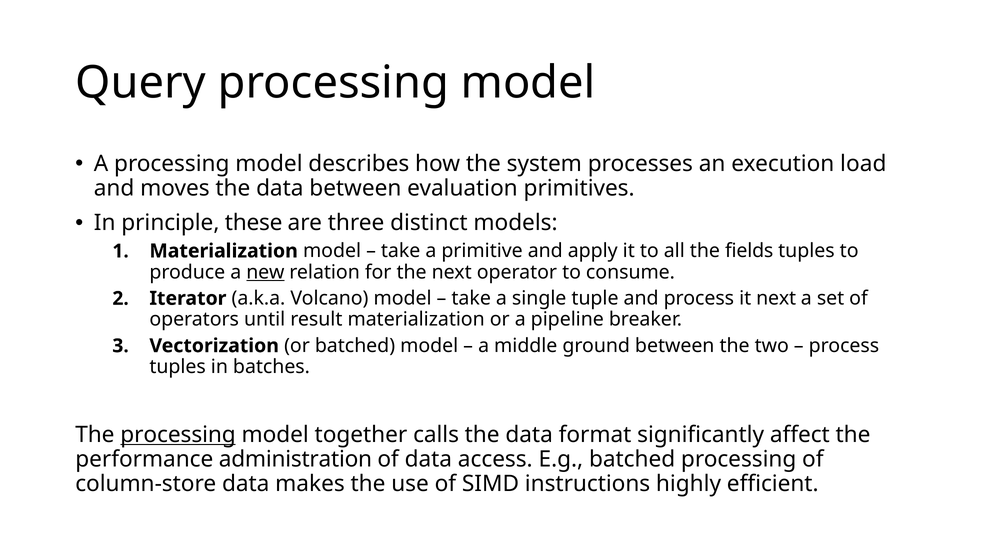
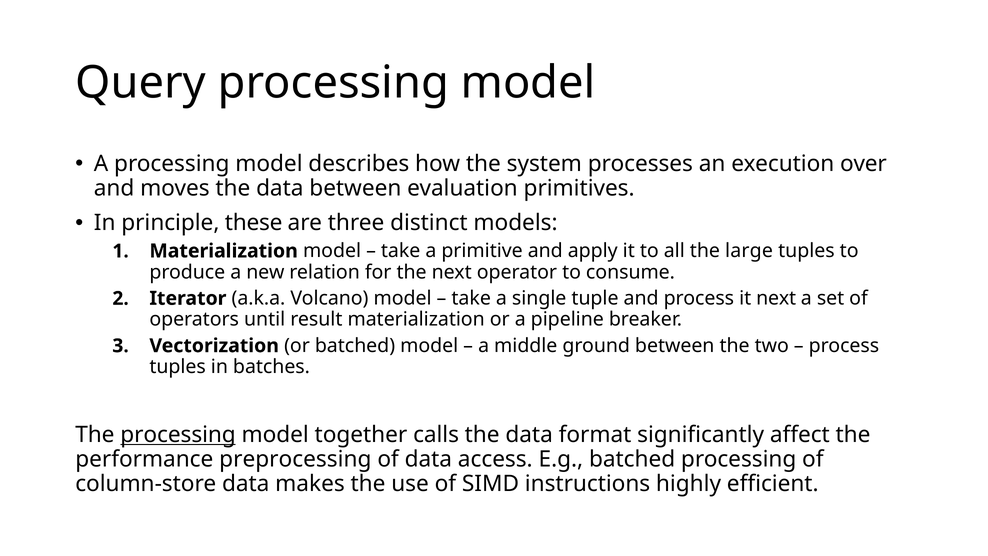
load: load -> over (863, 164)
fields: fields -> large (749, 251)
new underline: present -> none (265, 272)
administration: administration -> preprocessing (295, 459)
